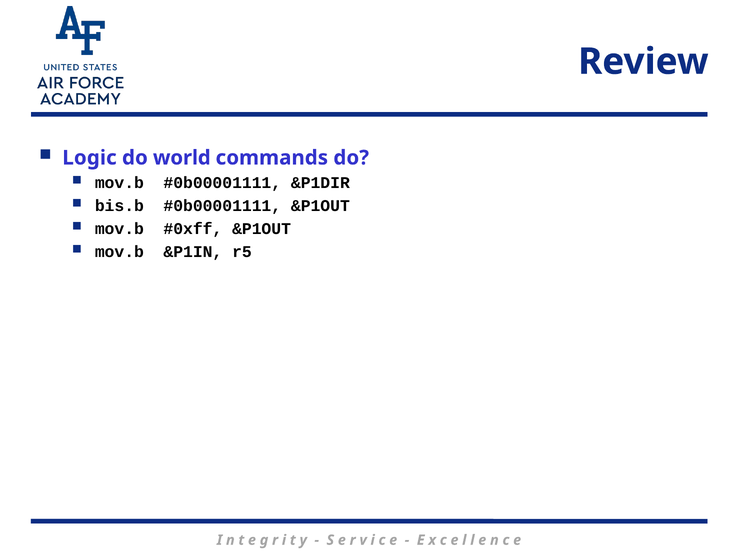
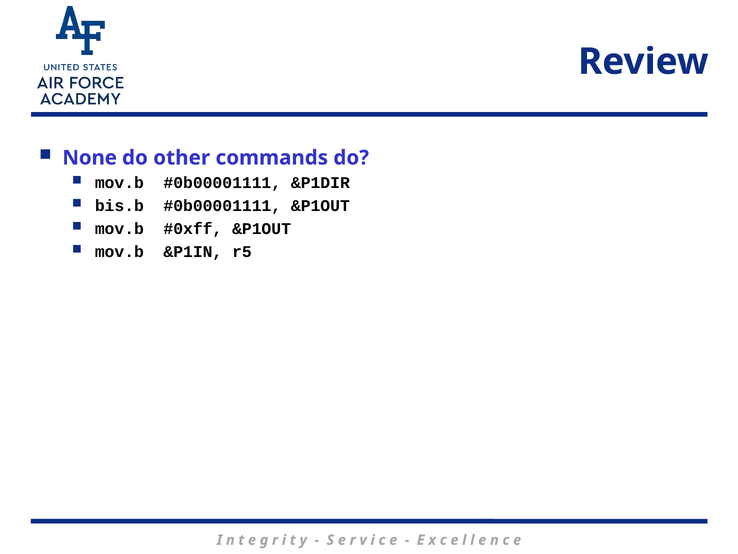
Logic: Logic -> None (90, 158)
world: world -> other (182, 158)
